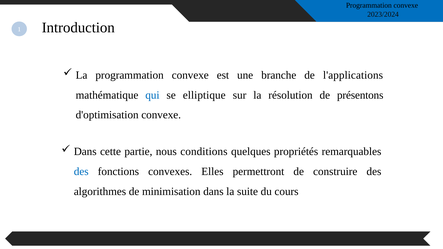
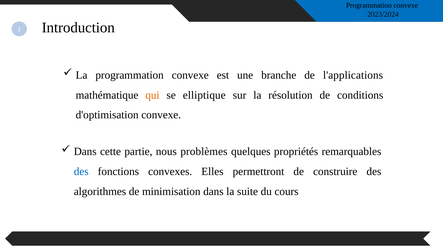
qui colour: blue -> orange (152, 95)
présentons: présentons -> conditions (360, 95)
conditions: conditions -> problèmes (204, 152)
